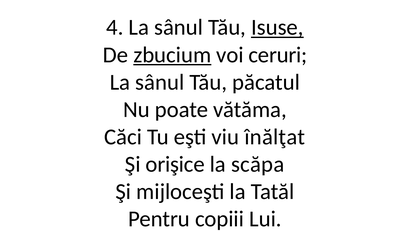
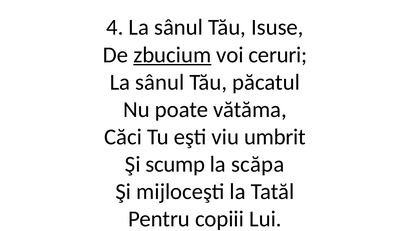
Isuse underline: present -> none (277, 27)
înălţat: înălţat -> umbrit (275, 137)
orişice: orişice -> scump (175, 164)
